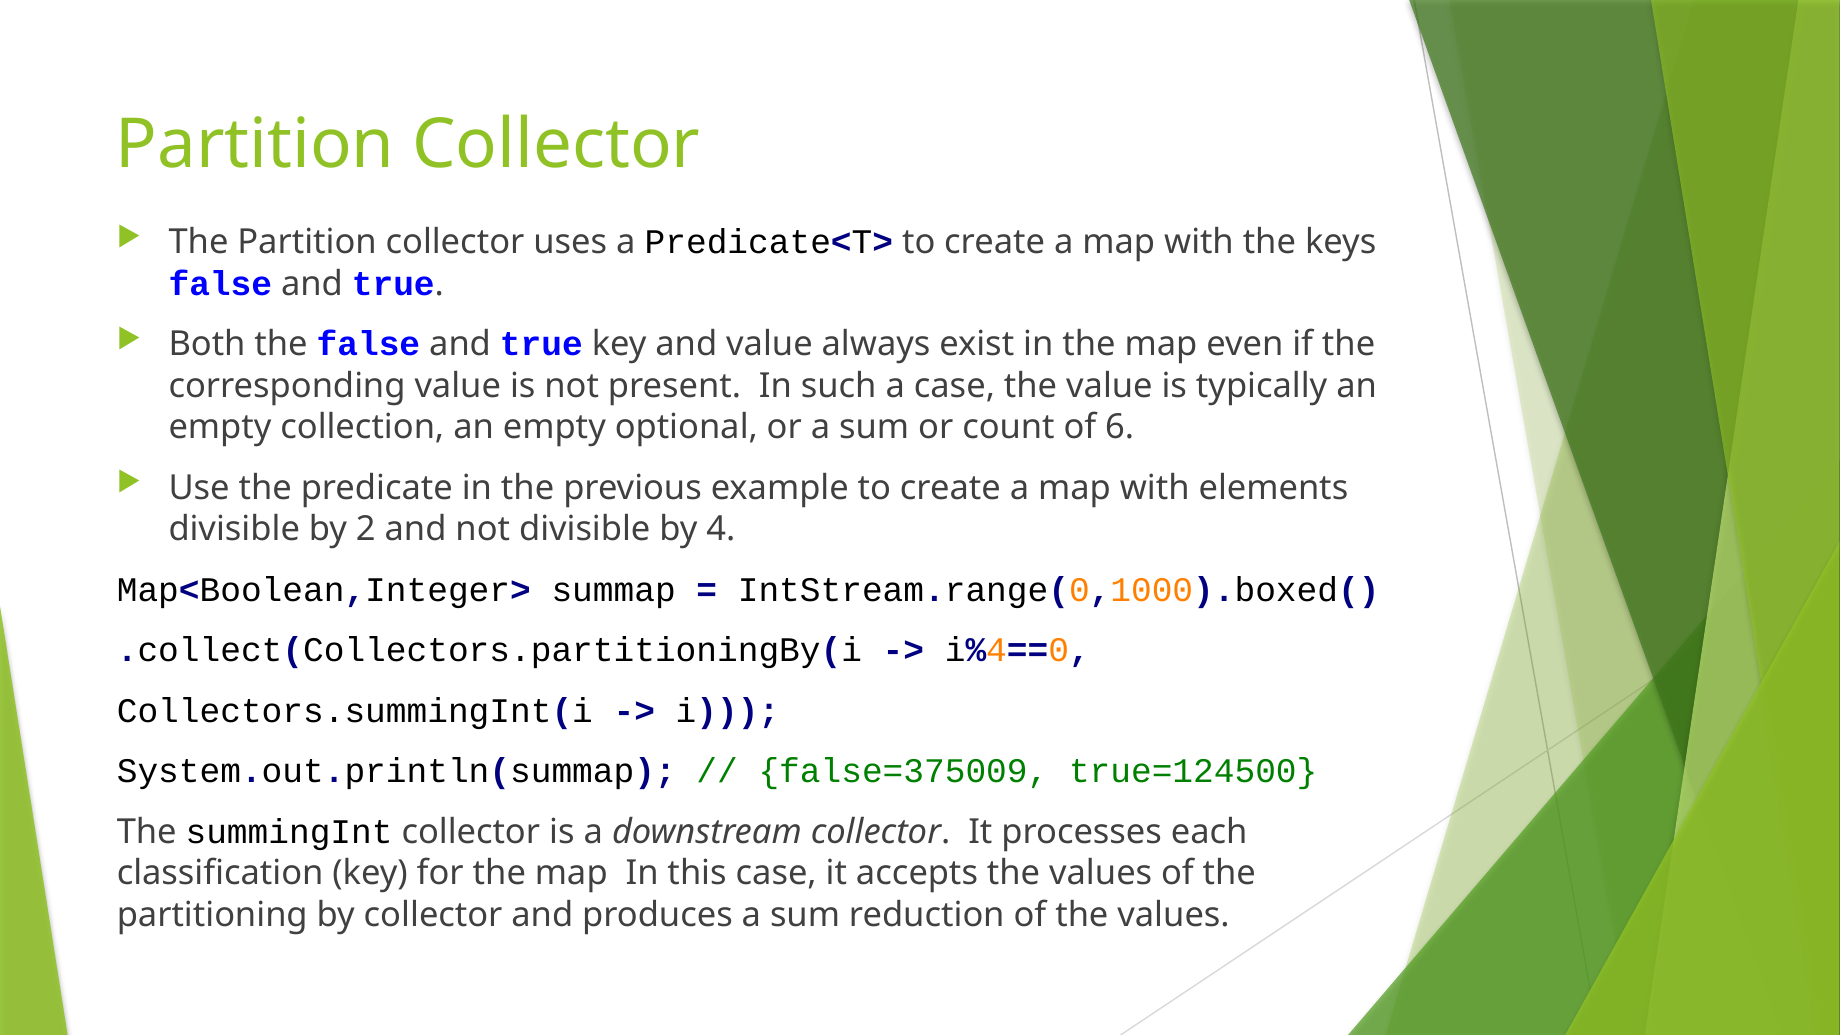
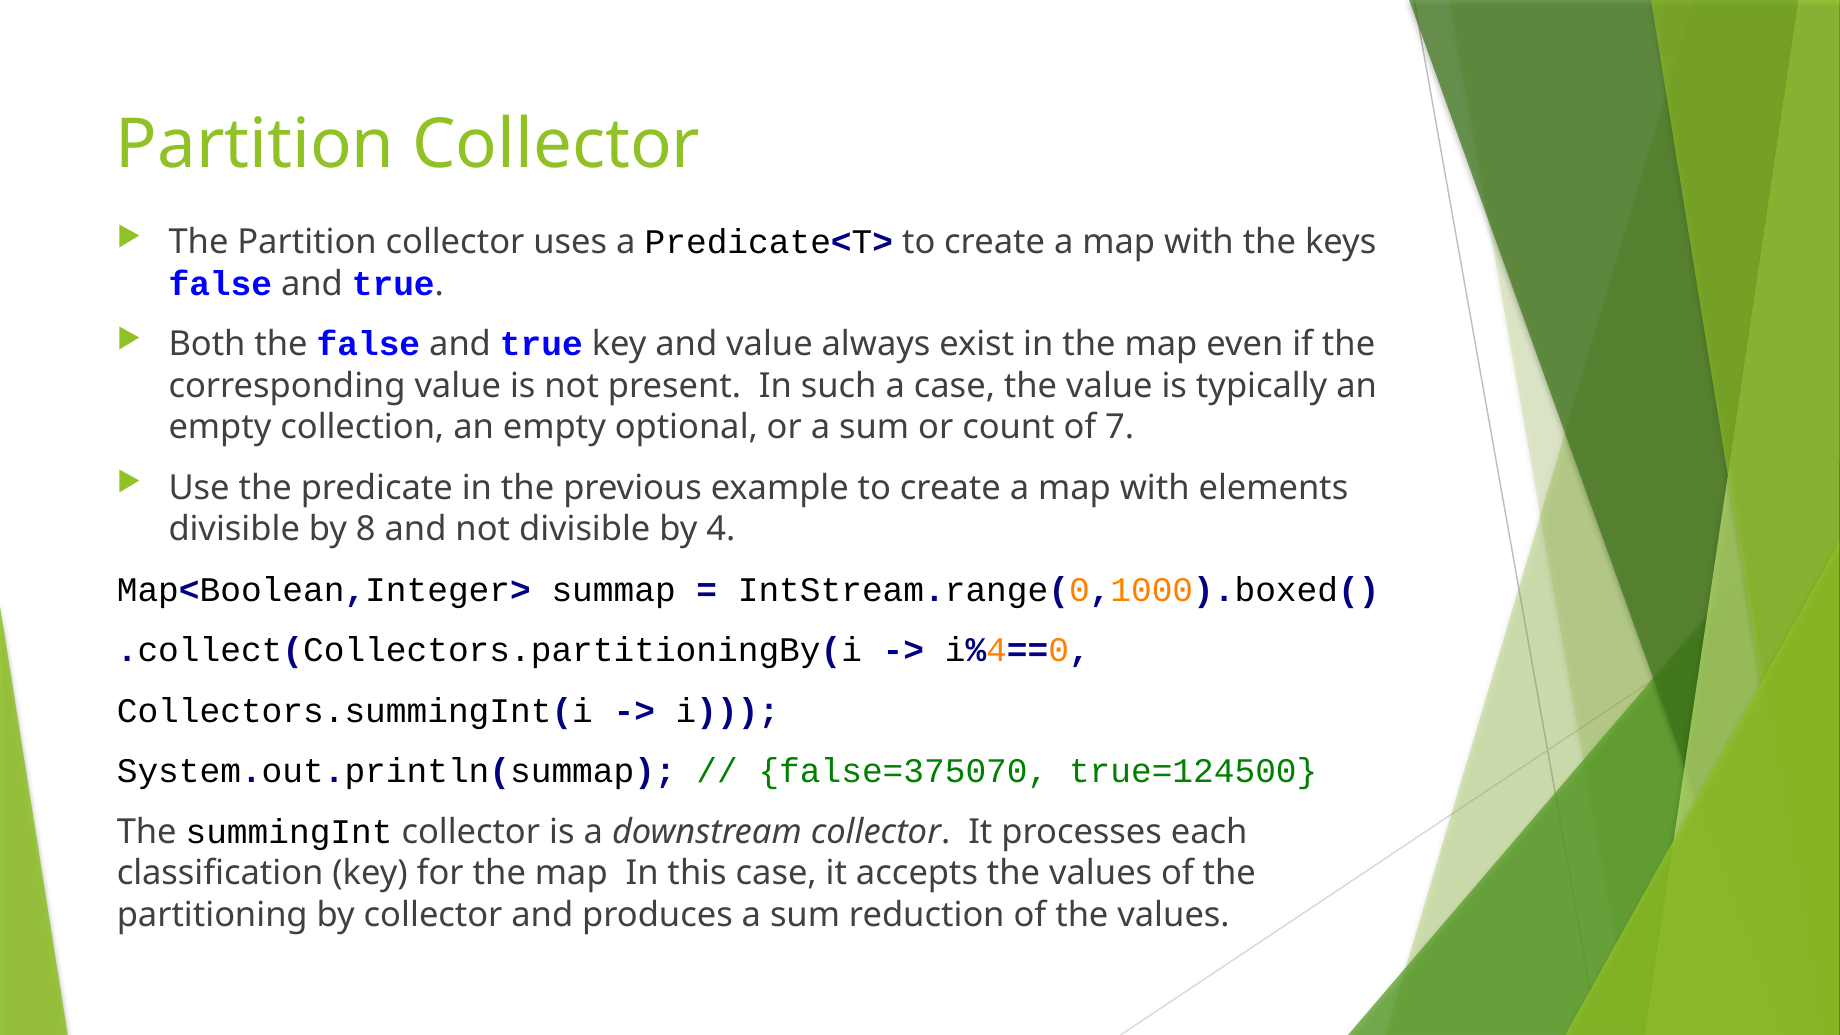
6: 6 -> 7 (1120, 427)
2: 2 -> 8 (366, 529)
false=375009: false=375009 -> false=375070 (903, 772)
